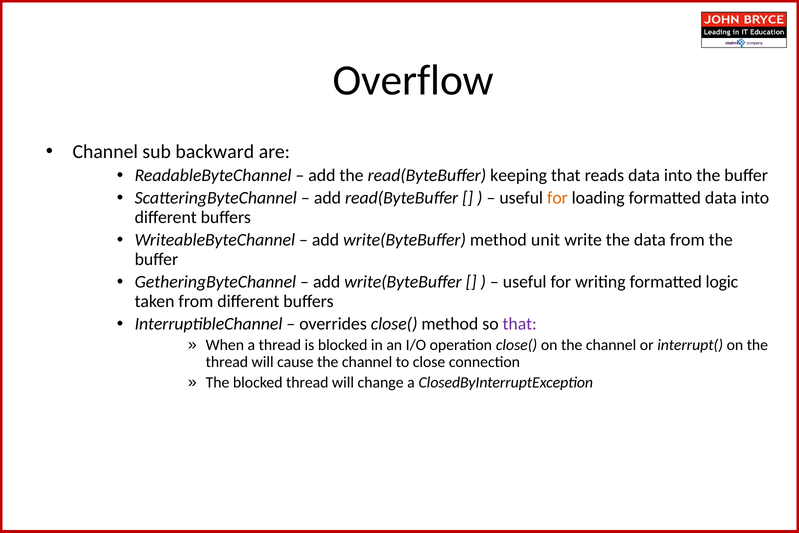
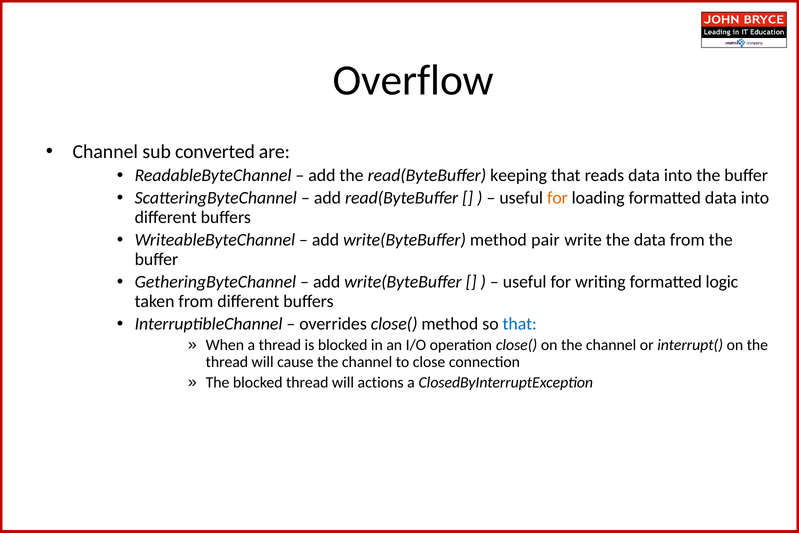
backward: backward -> converted (215, 151)
unit: unit -> pair (545, 240)
that colour: purple -> blue (520, 324)
change: change -> actions (381, 382)
